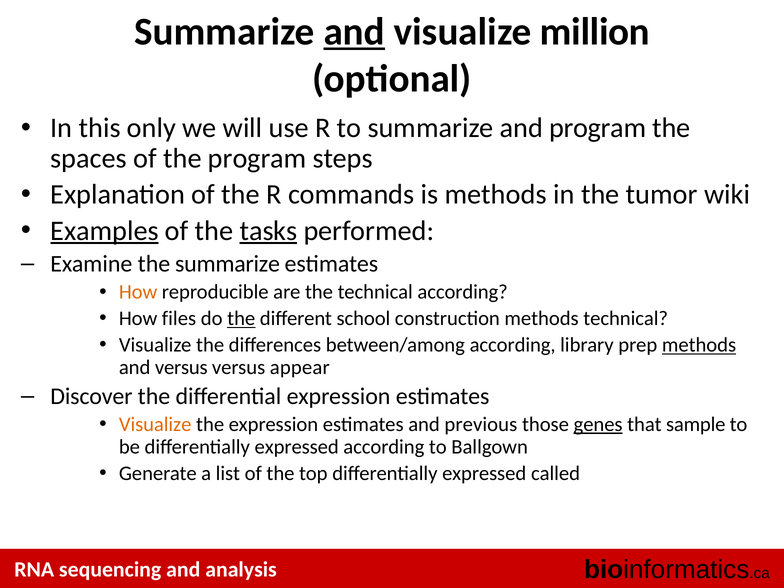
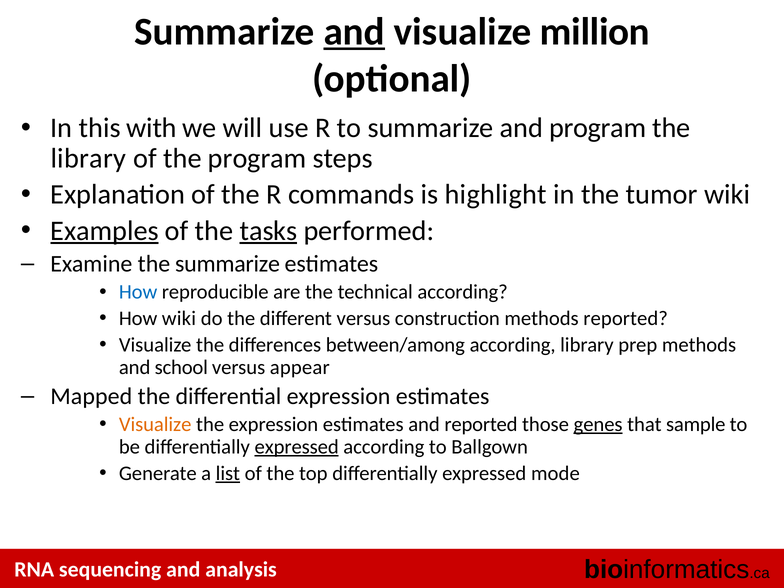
only: only -> with (152, 128)
spaces: spaces -> library (88, 158)
is methods: methods -> highlight (496, 195)
How colour: orange -> blue (138, 292)
How files: files -> wiki (179, 319)
the underline: present -> none (241, 319)
different school: school -> versus (363, 319)
methods technical: technical -> reported (626, 319)
methods underline: present -> none (699, 345)
and versus: versus -> school (181, 367)
Discover: Discover -> Mapped (91, 396)
and previous: previous -> reported (481, 424)
expressed underline: none -> present (297, 447)
list underline: none -> present (228, 473)
called: called -> mode (555, 473)
